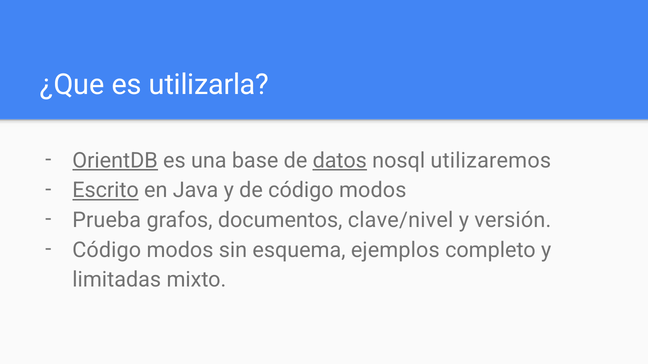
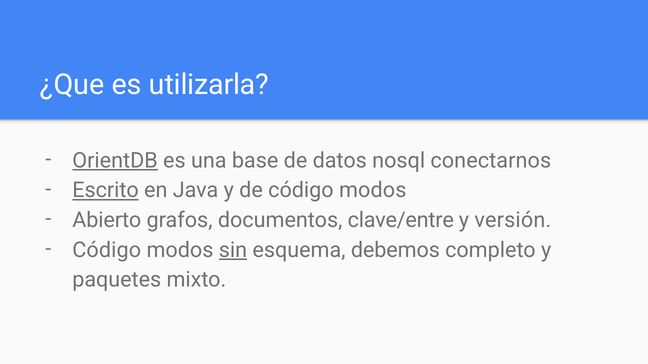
datos underline: present -> none (340, 161)
utilizaremos: utilizaremos -> conectarnos (491, 161)
Prueba: Prueba -> Abierto (107, 220)
clave/nivel: clave/nivel -> clave/entre (401, 220)
sin underline: none -> present (233, 250)
ejemplos: ejemplos -> debemos (395, 250)
limitadas: limitadas -> paquetes (117, 280)
